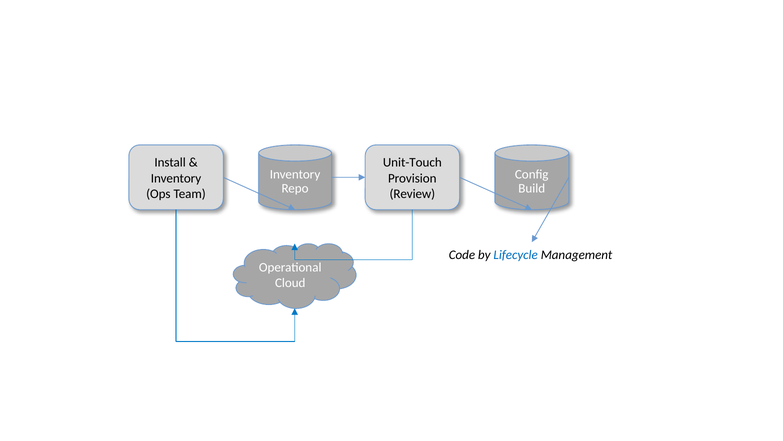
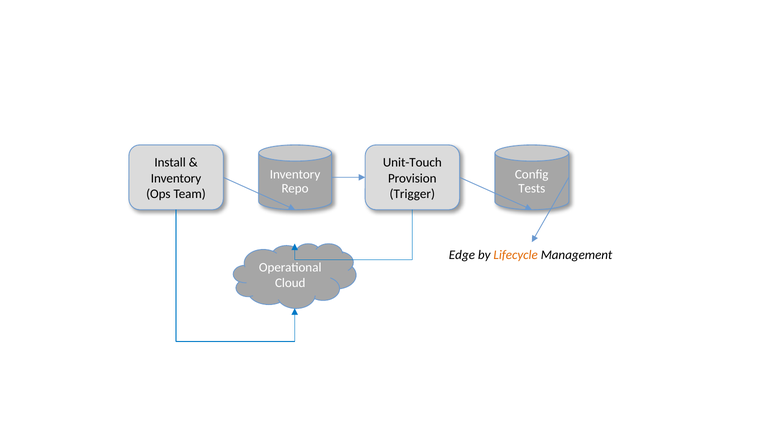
Build: Build -> Tests (532, 188)
Review: Review -> Trigger (412, 194)
Code: Code -> Edge (462, 254)
Lifecycle colour: blue -> orange (516, 254)
